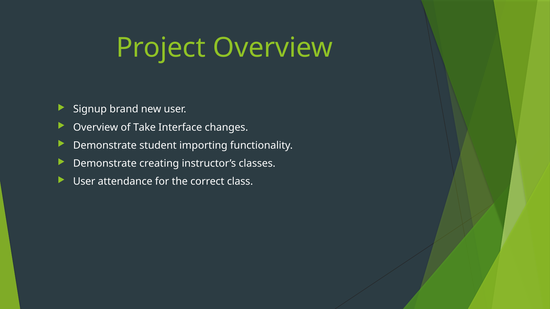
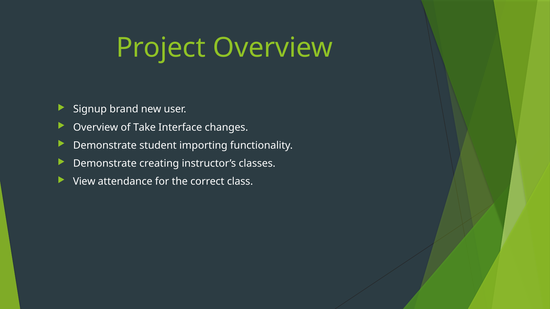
User: User -> View (84, 182)
